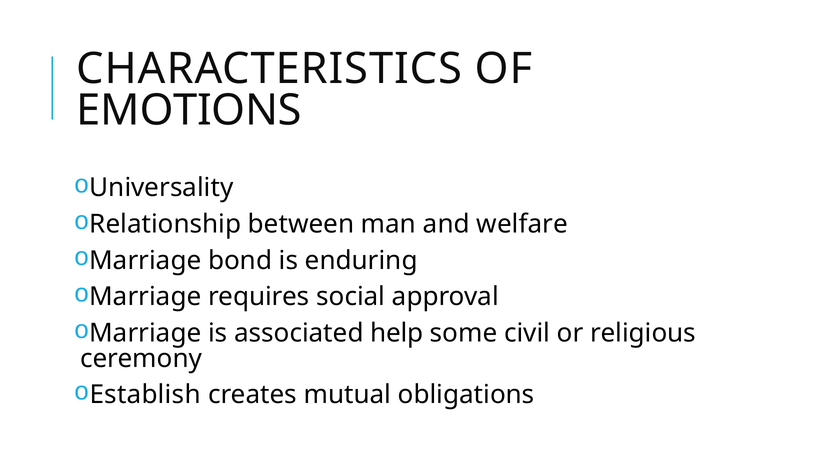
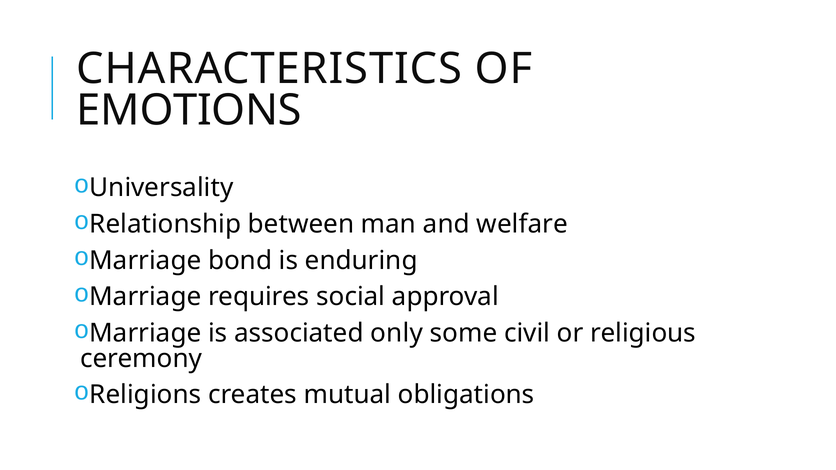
help: help -> only (397, 333)
Establish: Establish -> Religions (145, 395)
